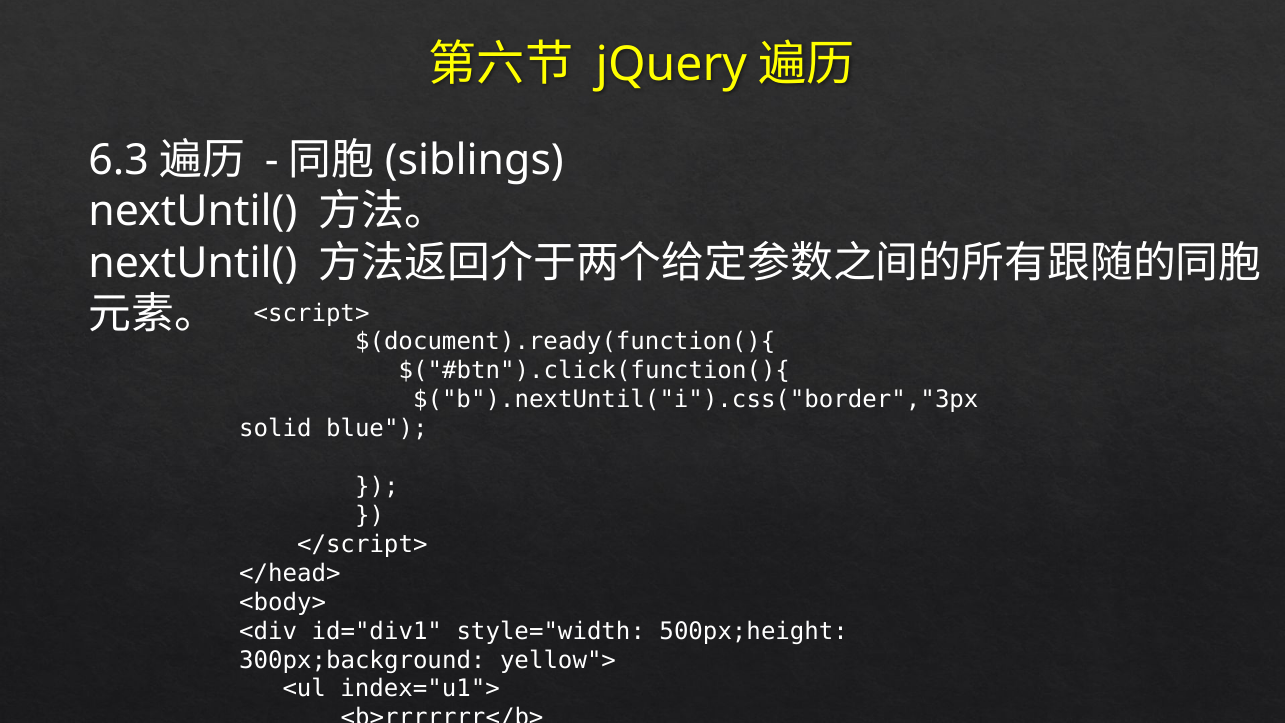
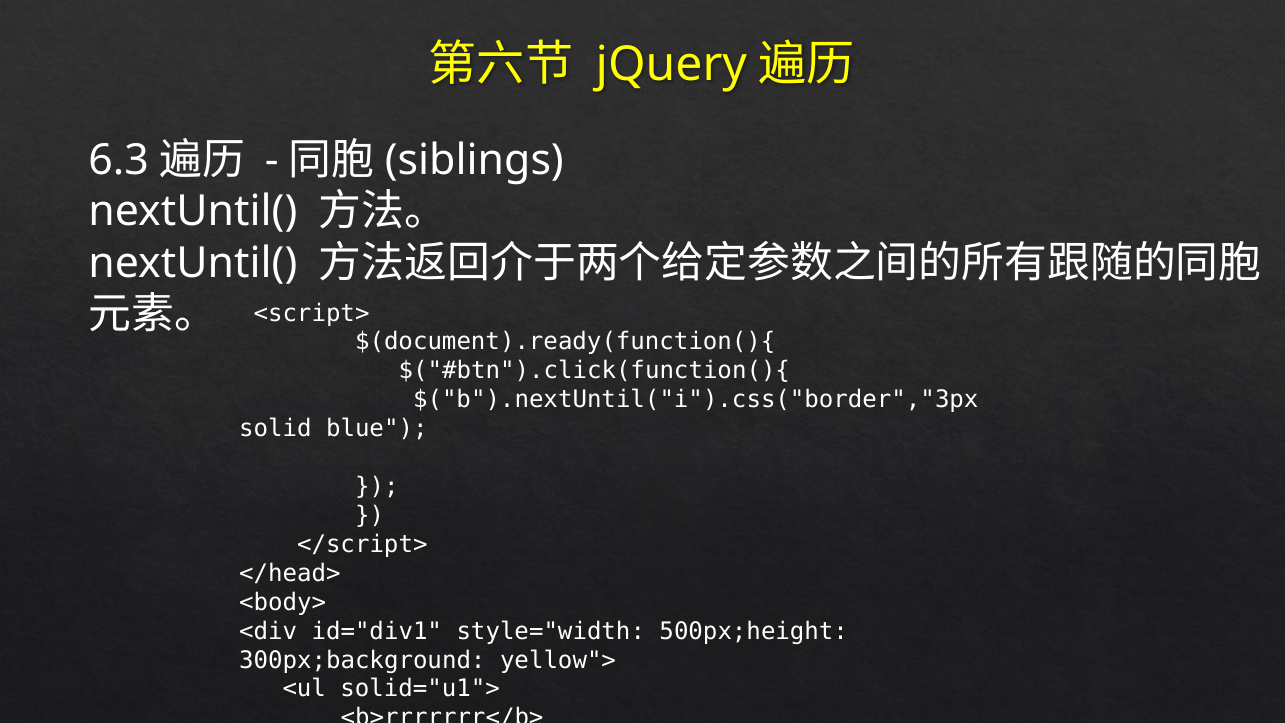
index="u1">: index="u1"> -> solid="u1"> (420, 689)
